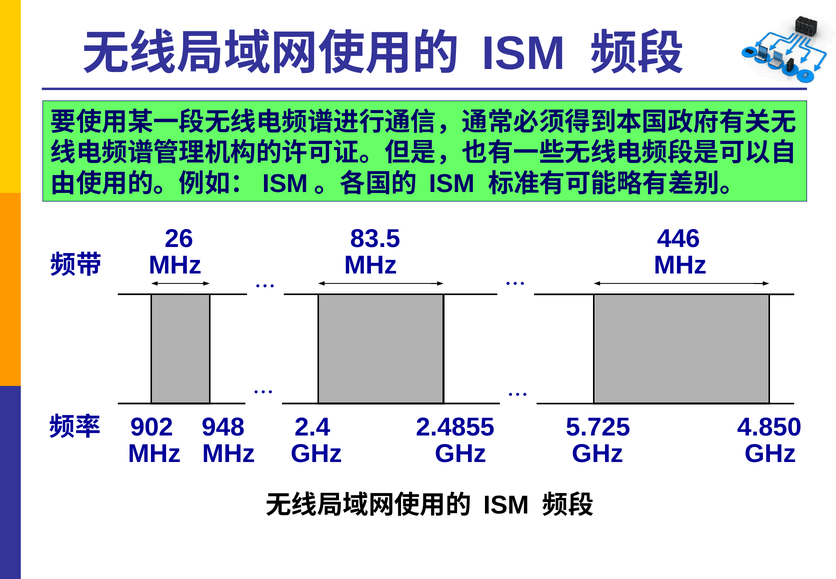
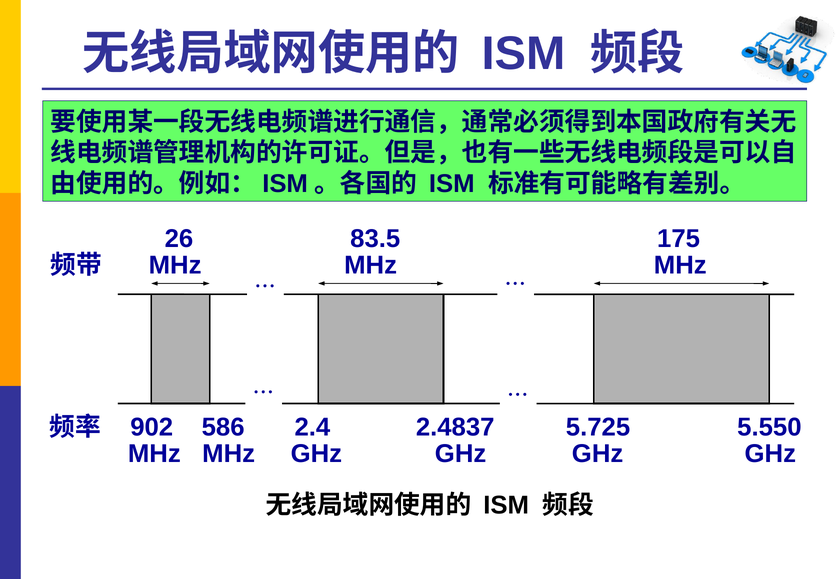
446: 446 -> 175 (679, 239)
948: 948 -> 586 (223, 427)
2.4855: 2.4855 -> 2.4837 (455, 427)
4.850: 4.850 -> 5.550 (769, 427)
